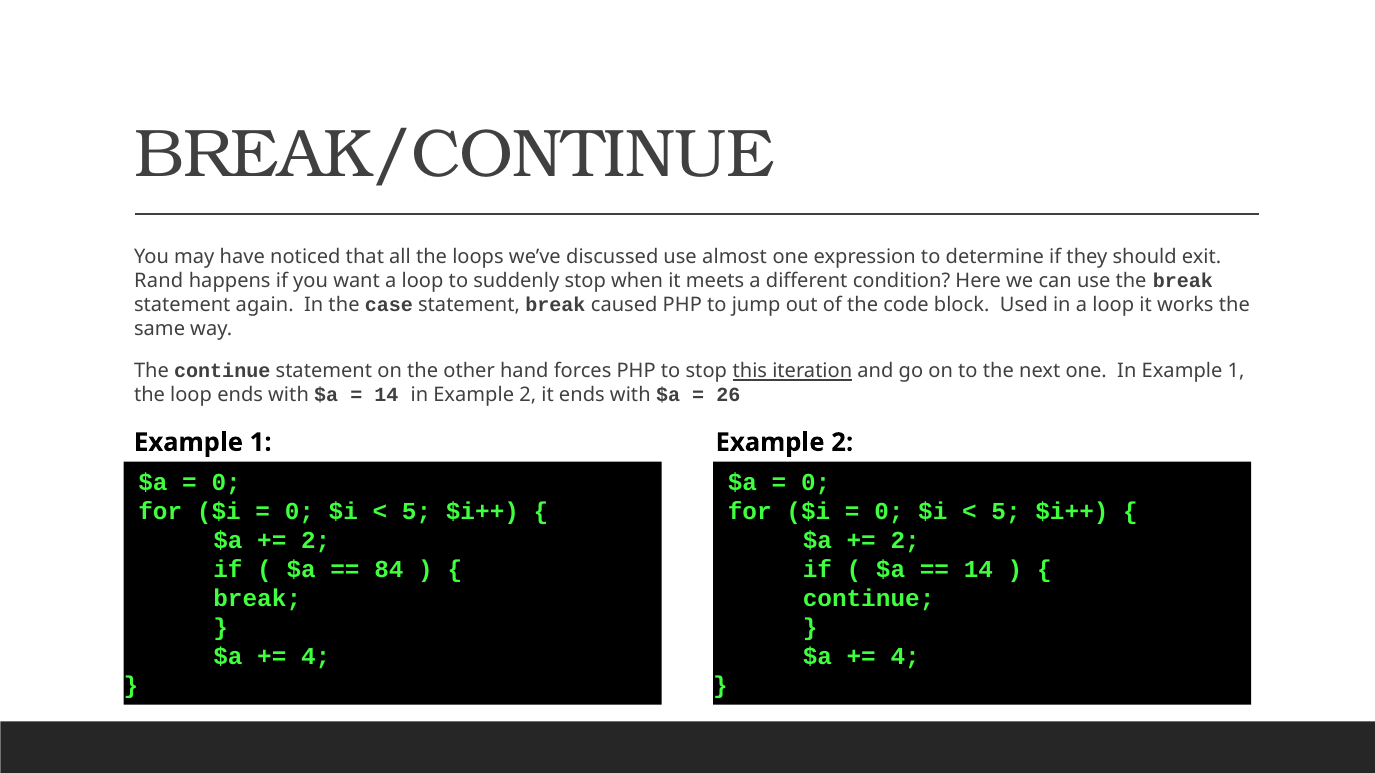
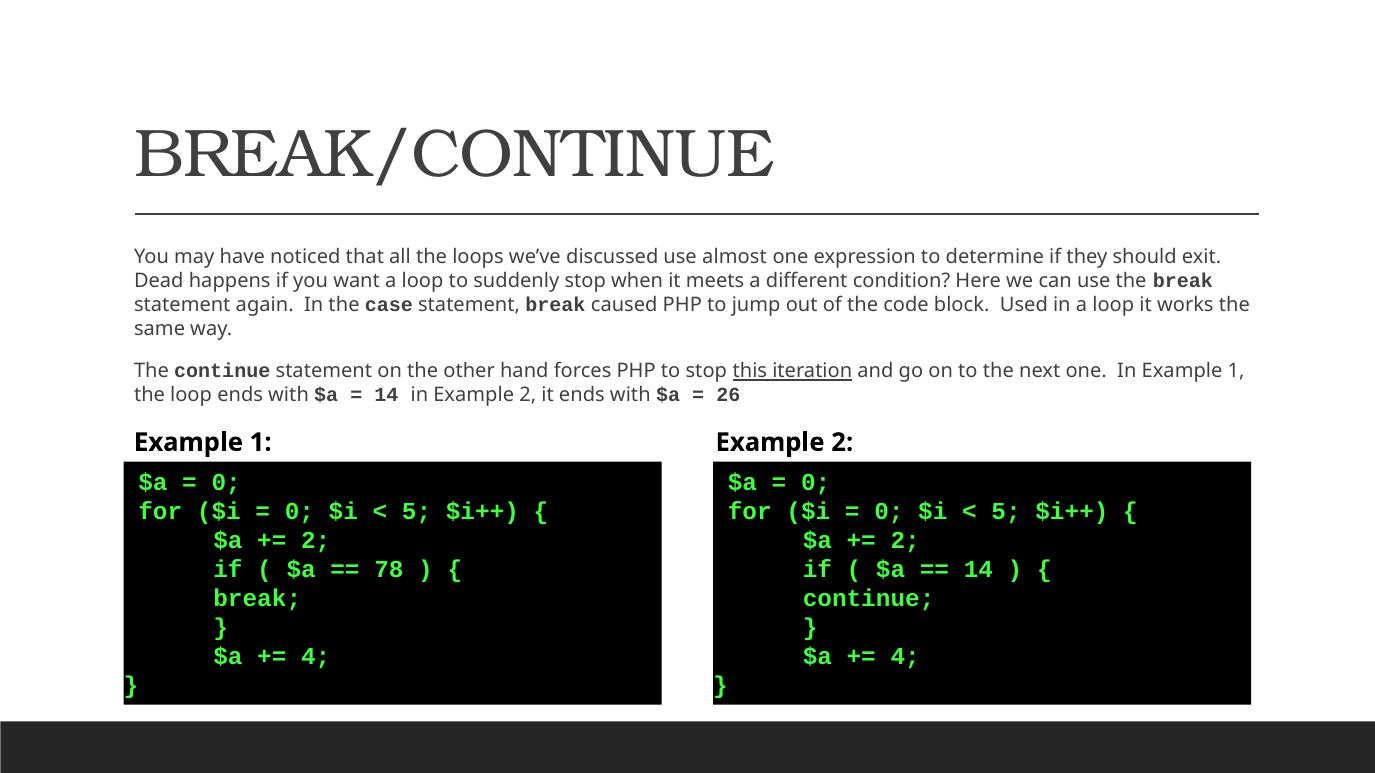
Rand: Rand -> Dead (159, 281)
84: 84 -> 78 (389, 570)
